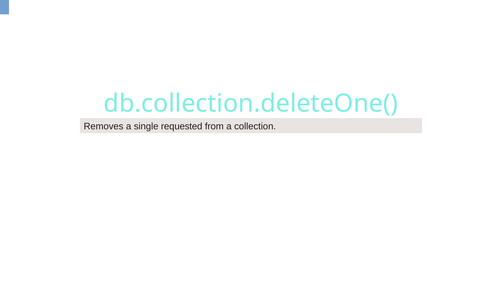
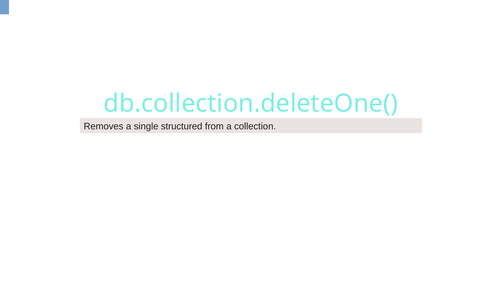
requested: requested -> structured (182, 126)
